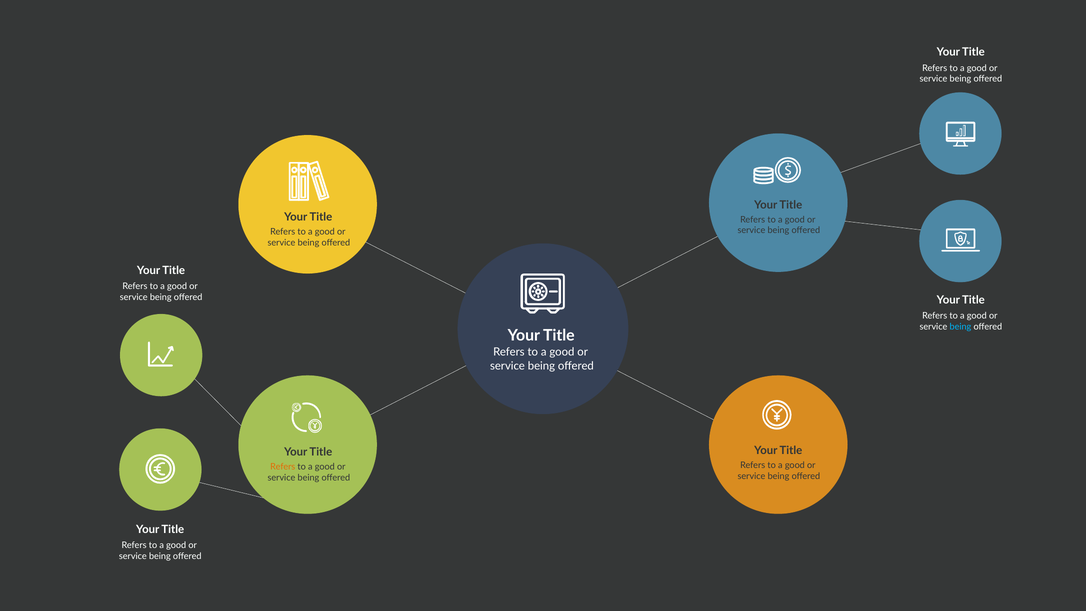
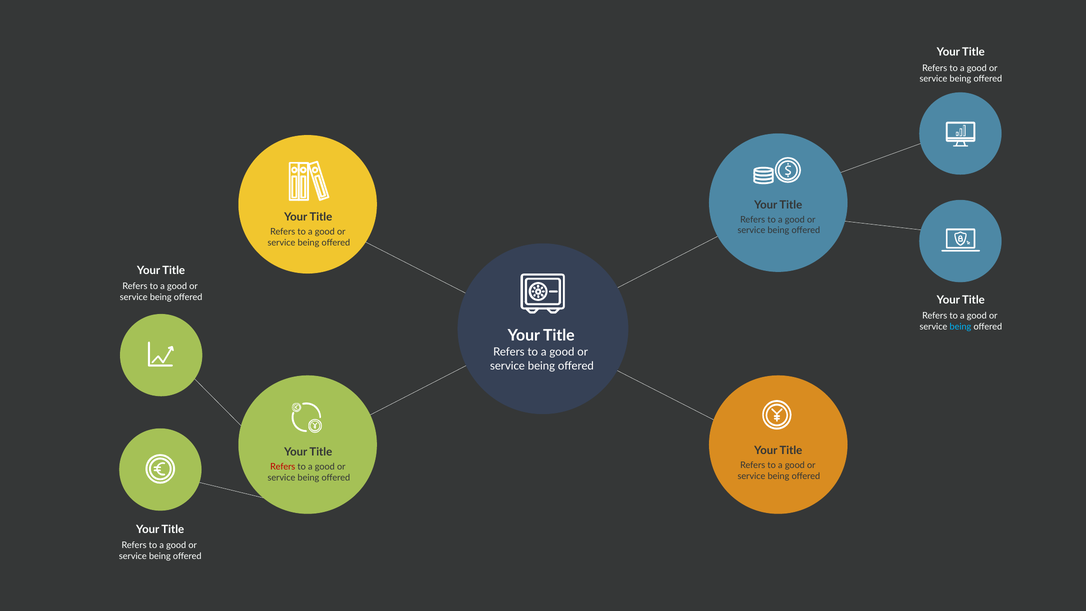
Refers colour: orange -> red (283, 467)
